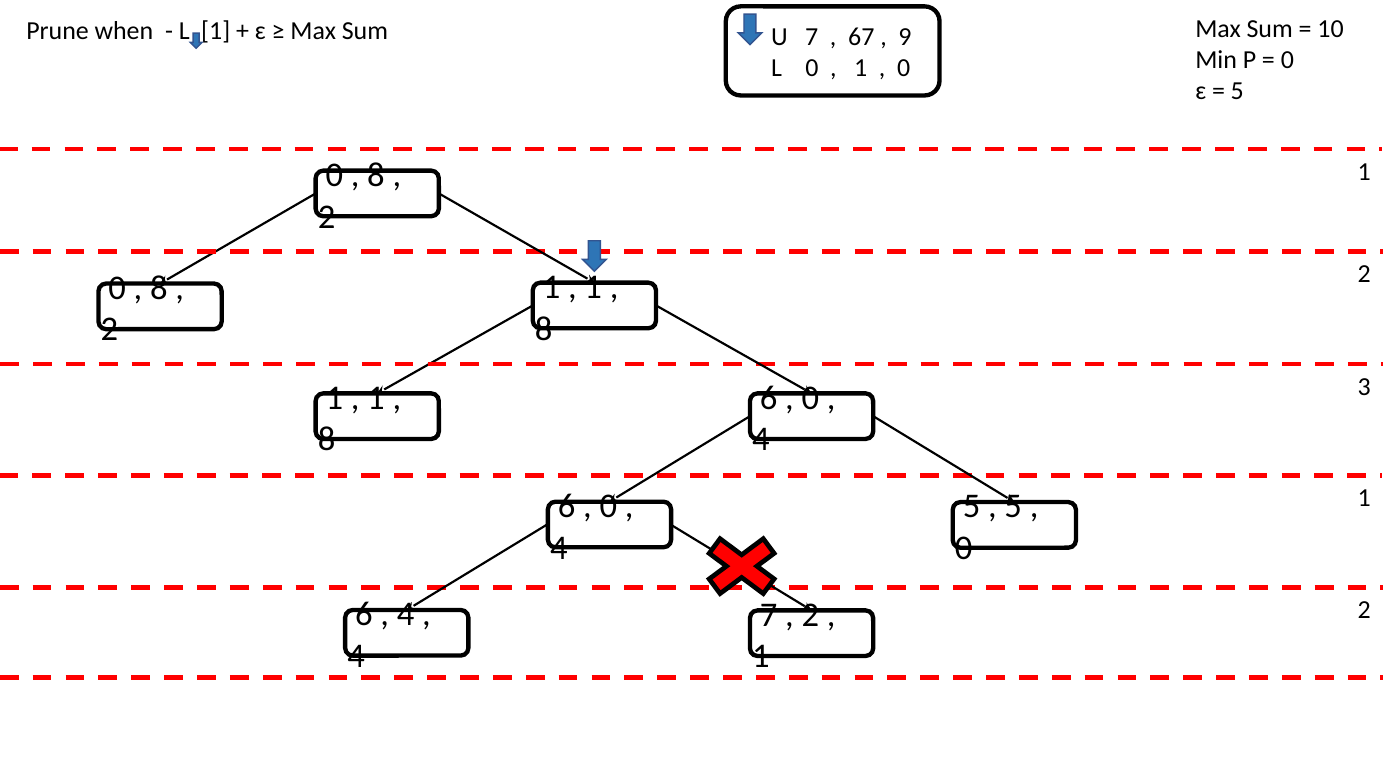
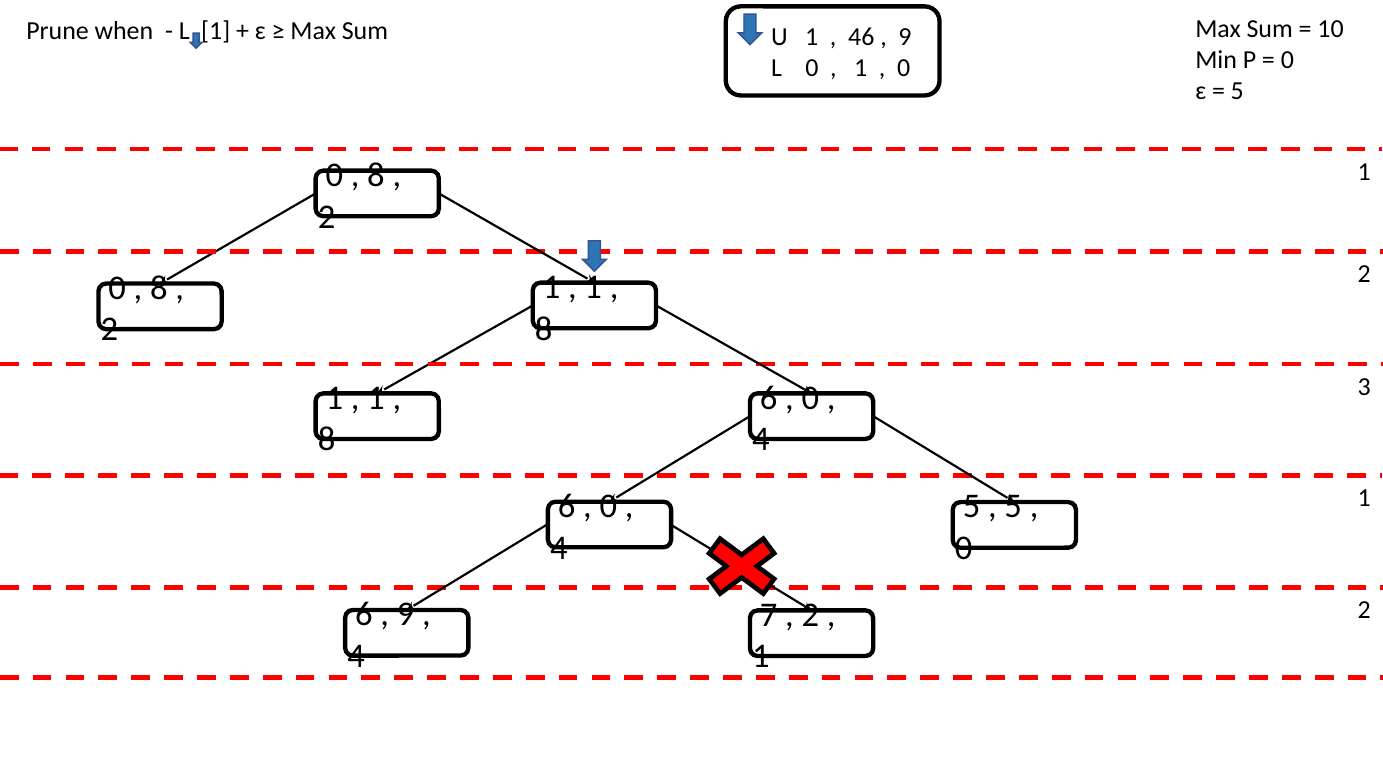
U 7: 7 -> 1 (812, 37)
67: 67 -> 46 (861, 37)
4: 4 -> 9 (406, 614)
